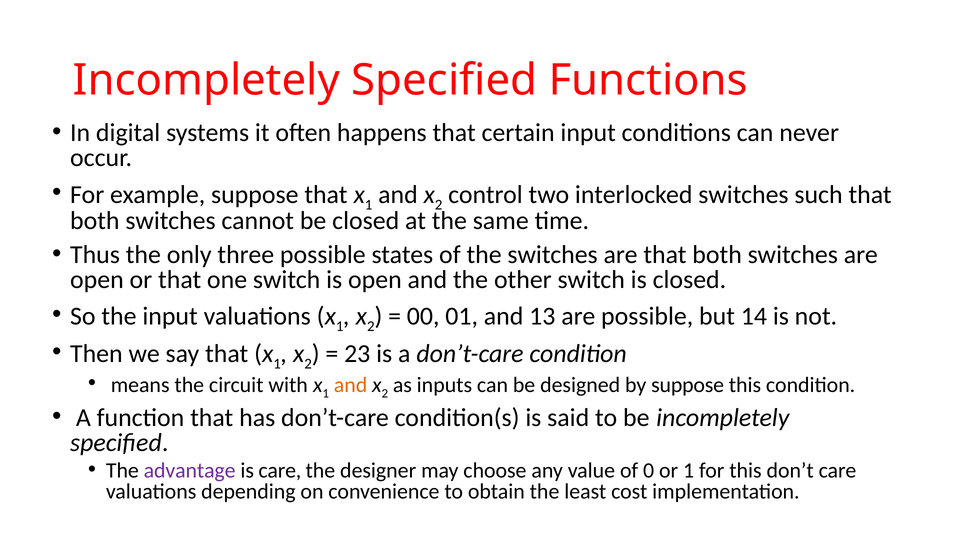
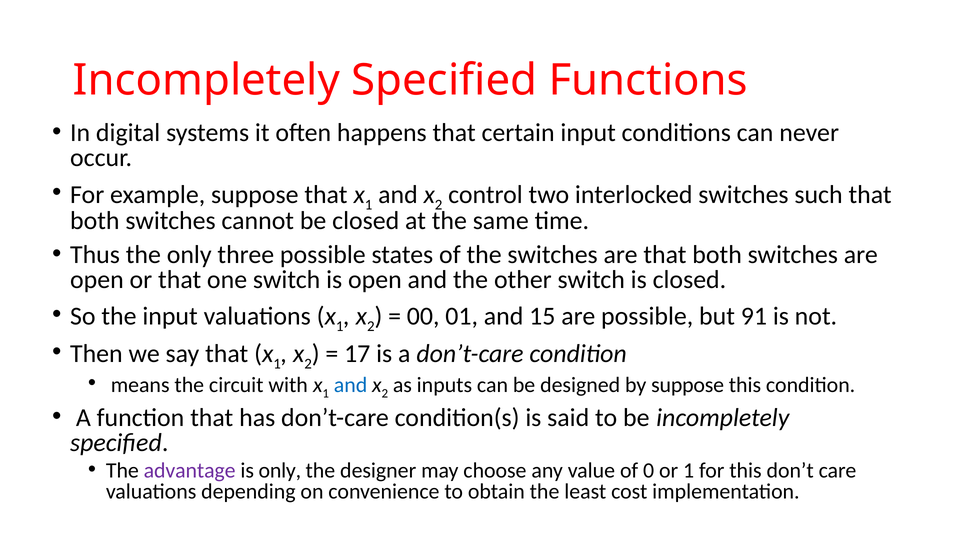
13: 13 -> 15 (542, 317)
14: 14 -> 91 (754, 317)
23: 23 -> 17 (357, 354)
and colour: orange -> blue (351, 385)
is care: care -> only (280, 471)
